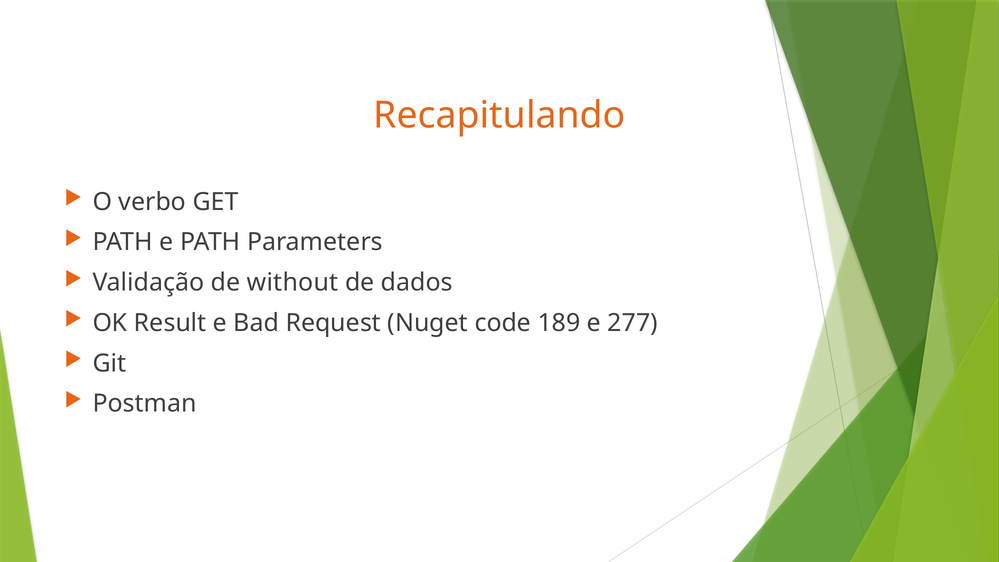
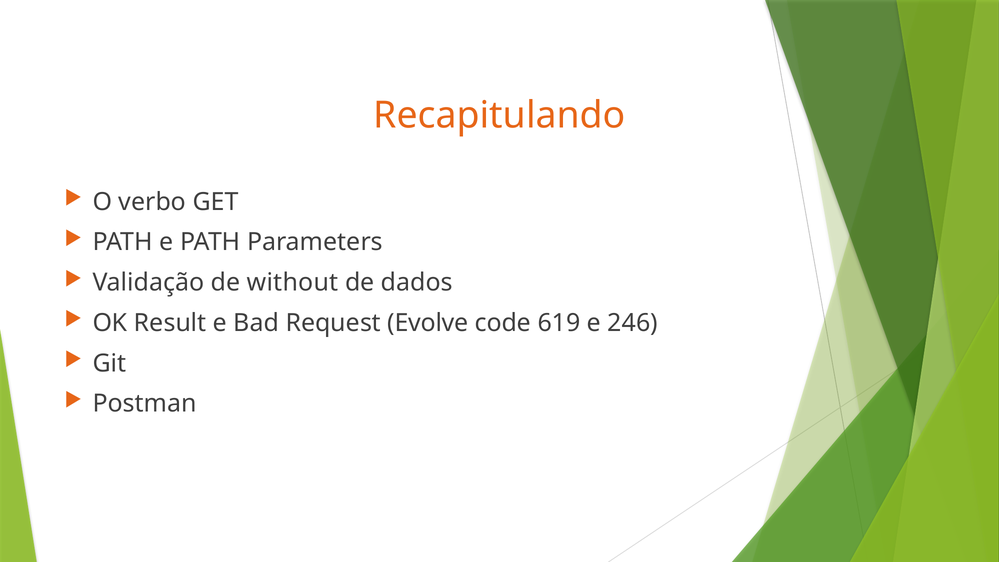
Nuget: Nuget -> Evolve (428, 323)
189: 189 -> 619 (559, 323)
277: 277 -> 246 (633, 323)
